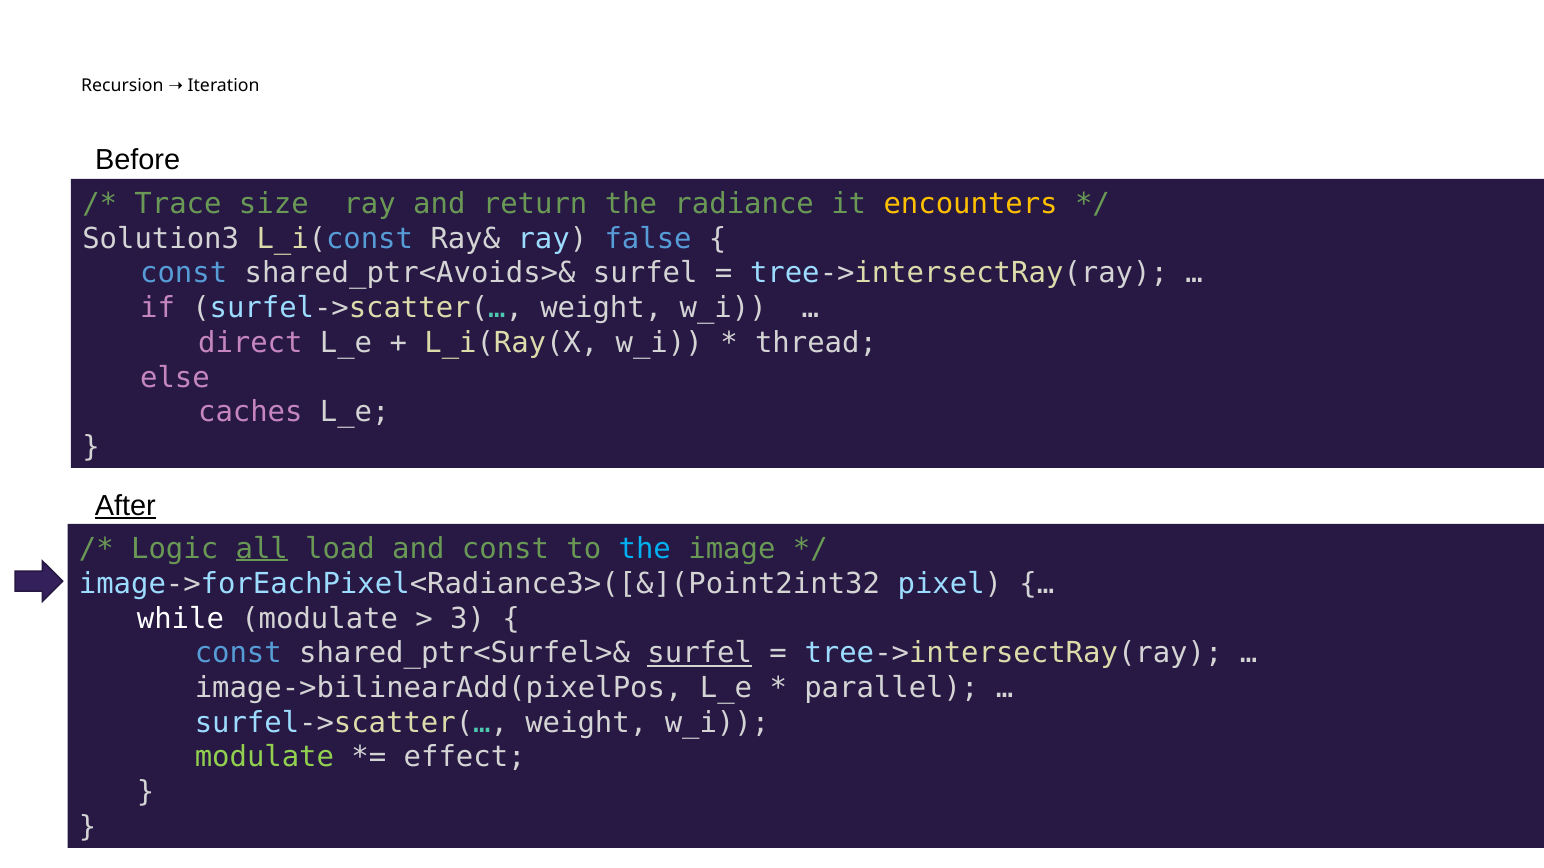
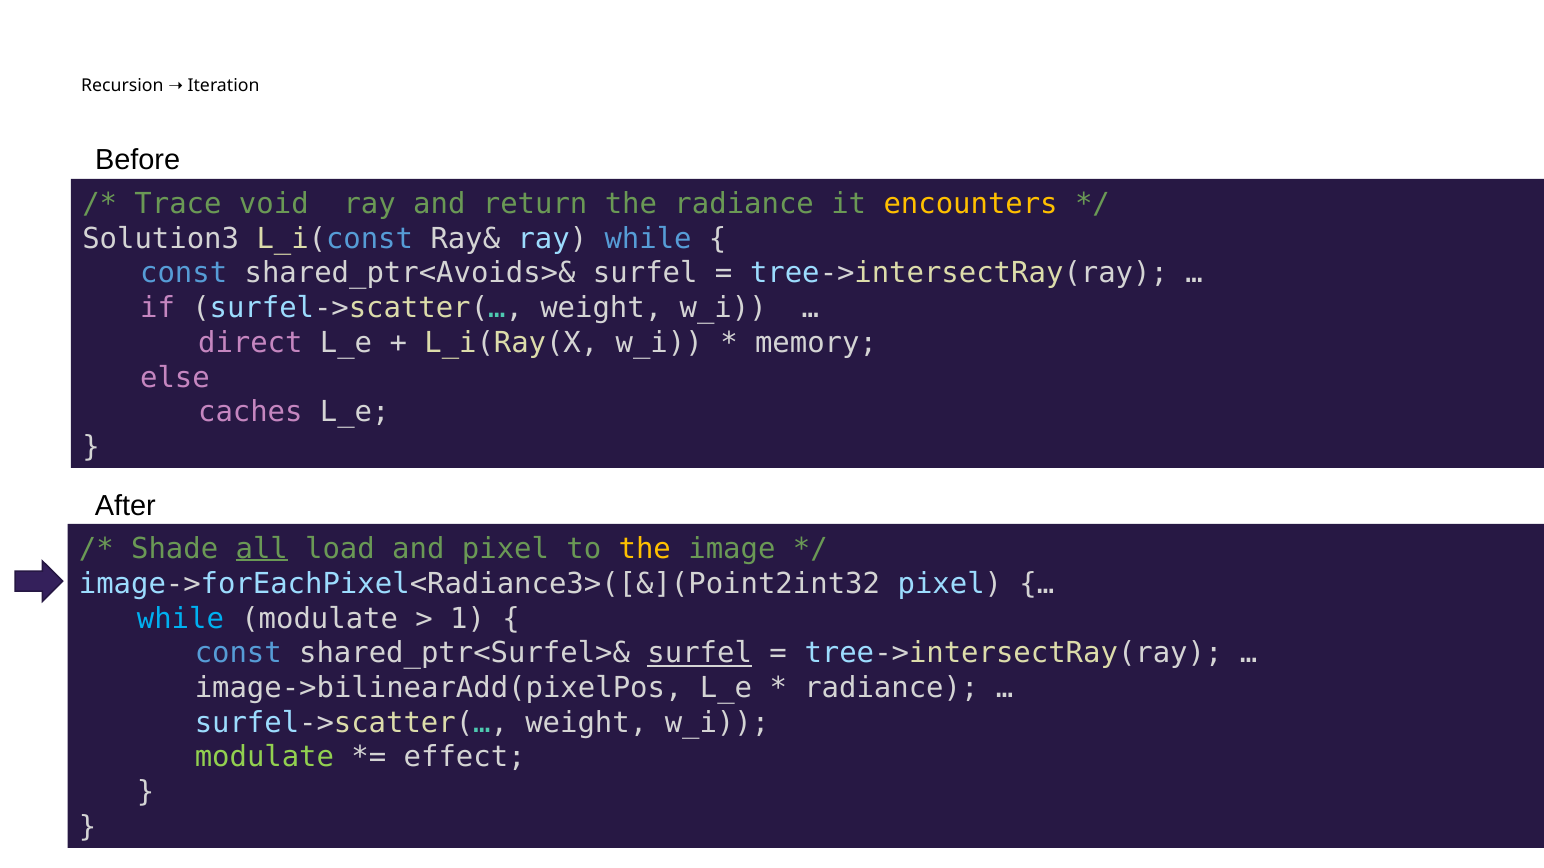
size: size -> void (274, 204)
ray false: false -> while (648, 239)
thread: thread -> memory (816, 343)
After underline: present -> none (125, 506)
Logic: Logic -> Shade (175, 549)
and const: const -> pixel (505, 549)
the colour: light blue -> yellow (645, 549)
while colour: white -> light blue (180, 619)
3: 3 -> 1 (468, 619)
parallel: parallel -> radiance (891, 688)
